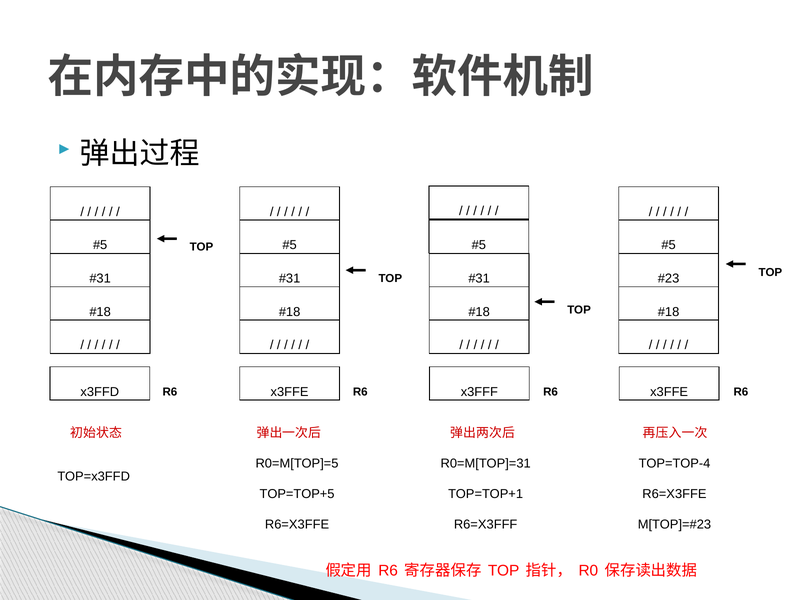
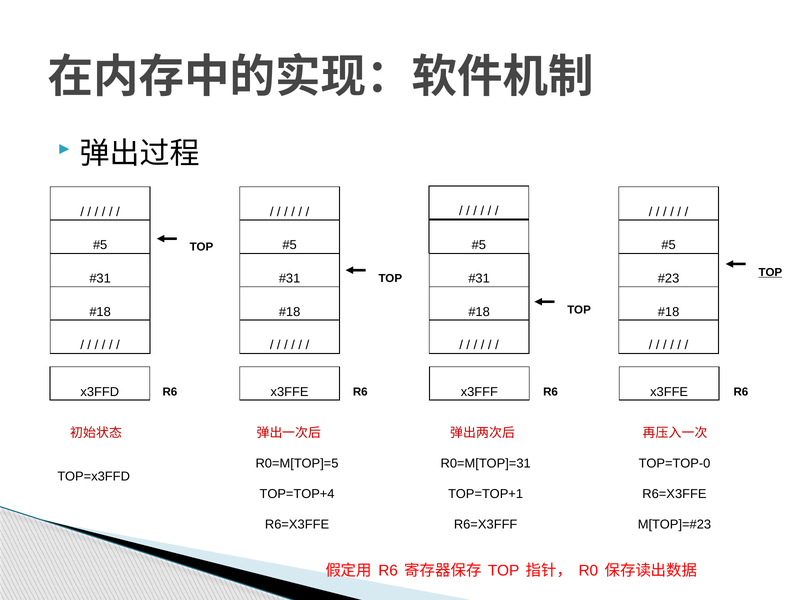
TOP underline: none -> present (770, 272)
TOP=TOP-4: TOP=TOP-4 -> TOP=TOP-0 (674, 463)
TOP=TOP+5: TOP=TOP+5 -> TOP=TOP+4 (297, 493)
